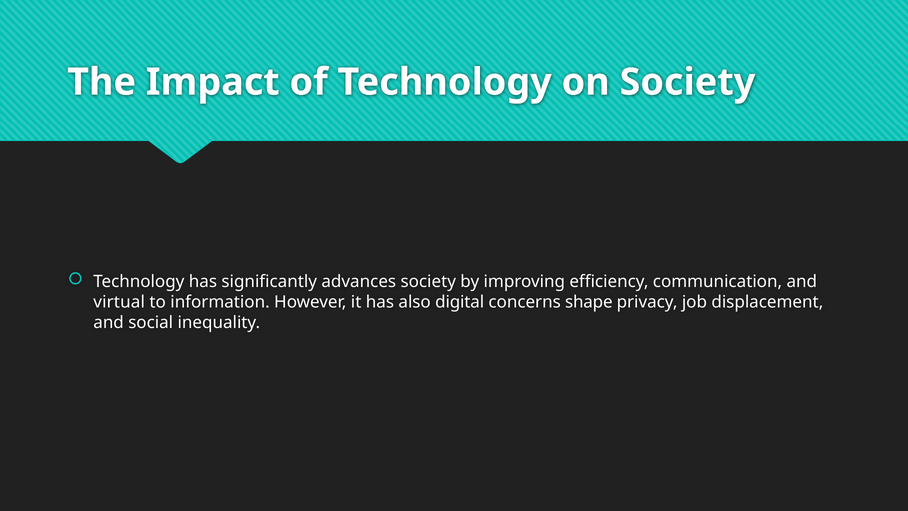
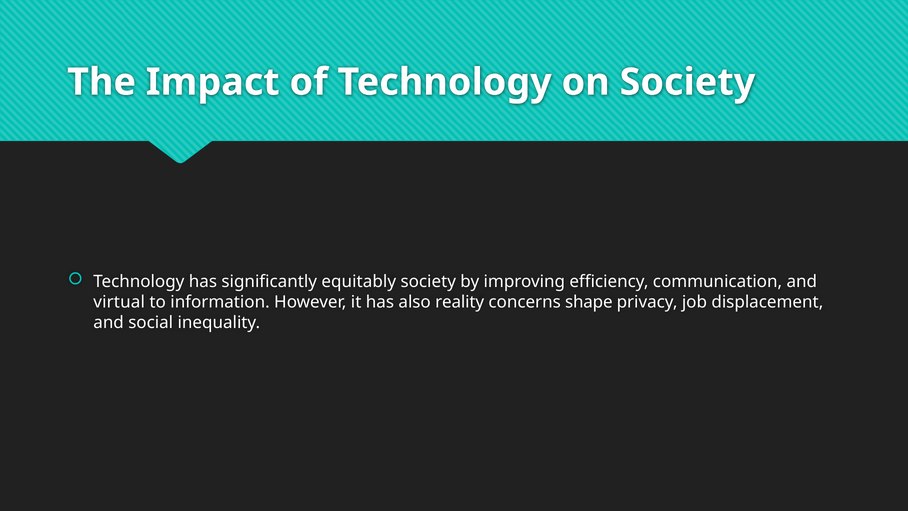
advances: advances -> equitably (359, 282)
digital: digital -> reality (460, 302)
